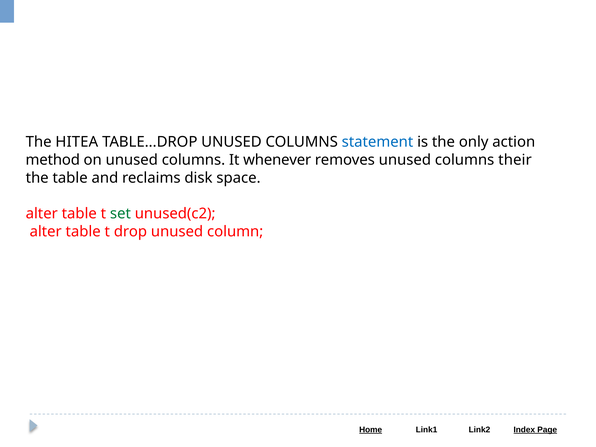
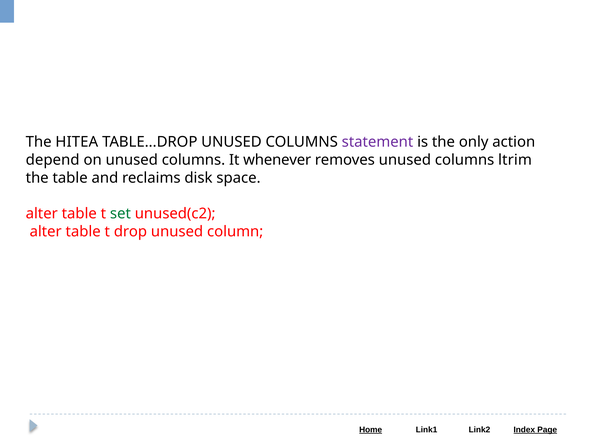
statement colour: blue -> purple (377, 142)
method: method -> depend (53, 160)
their: their -> ltrim (515, 160)
